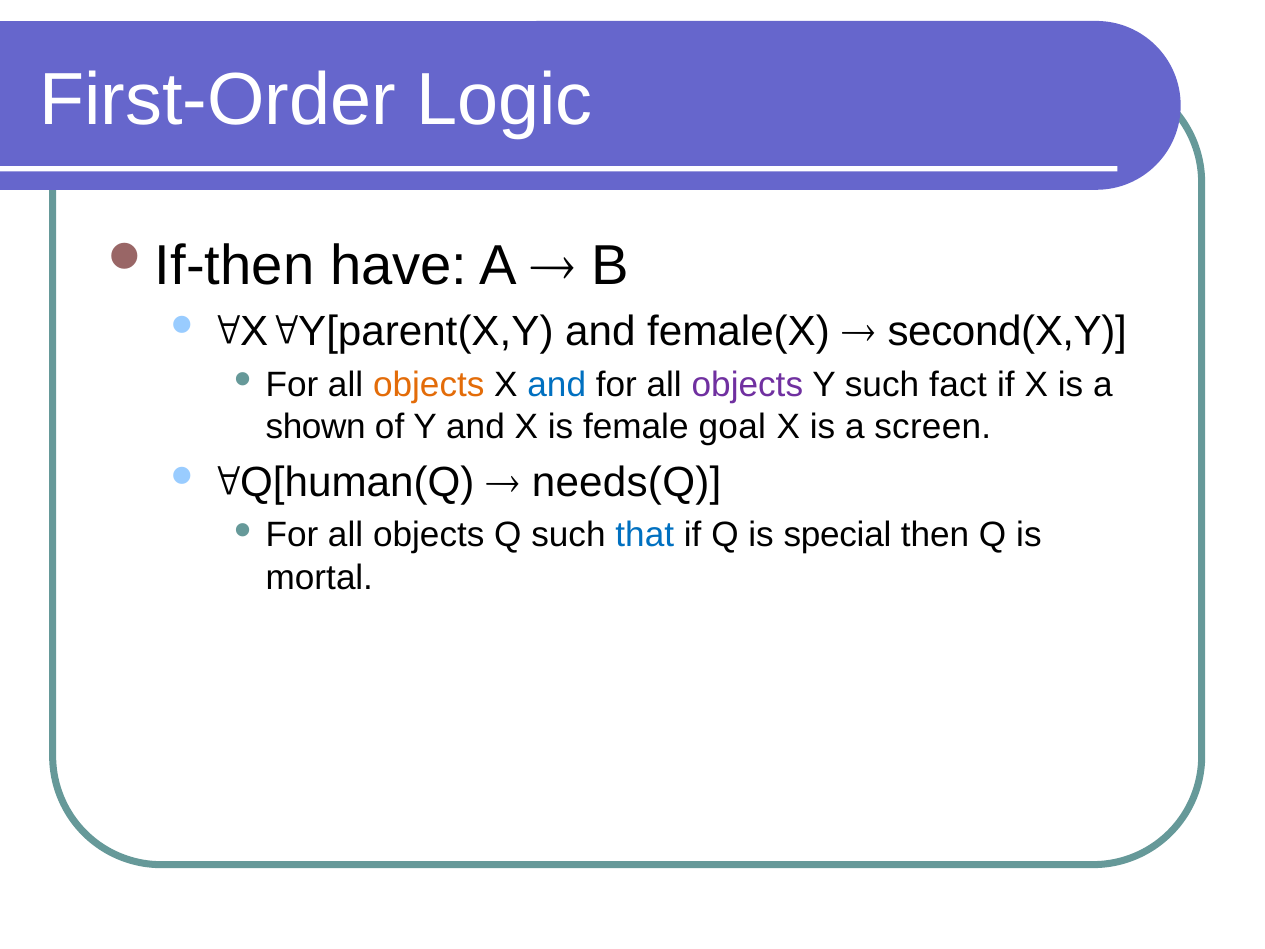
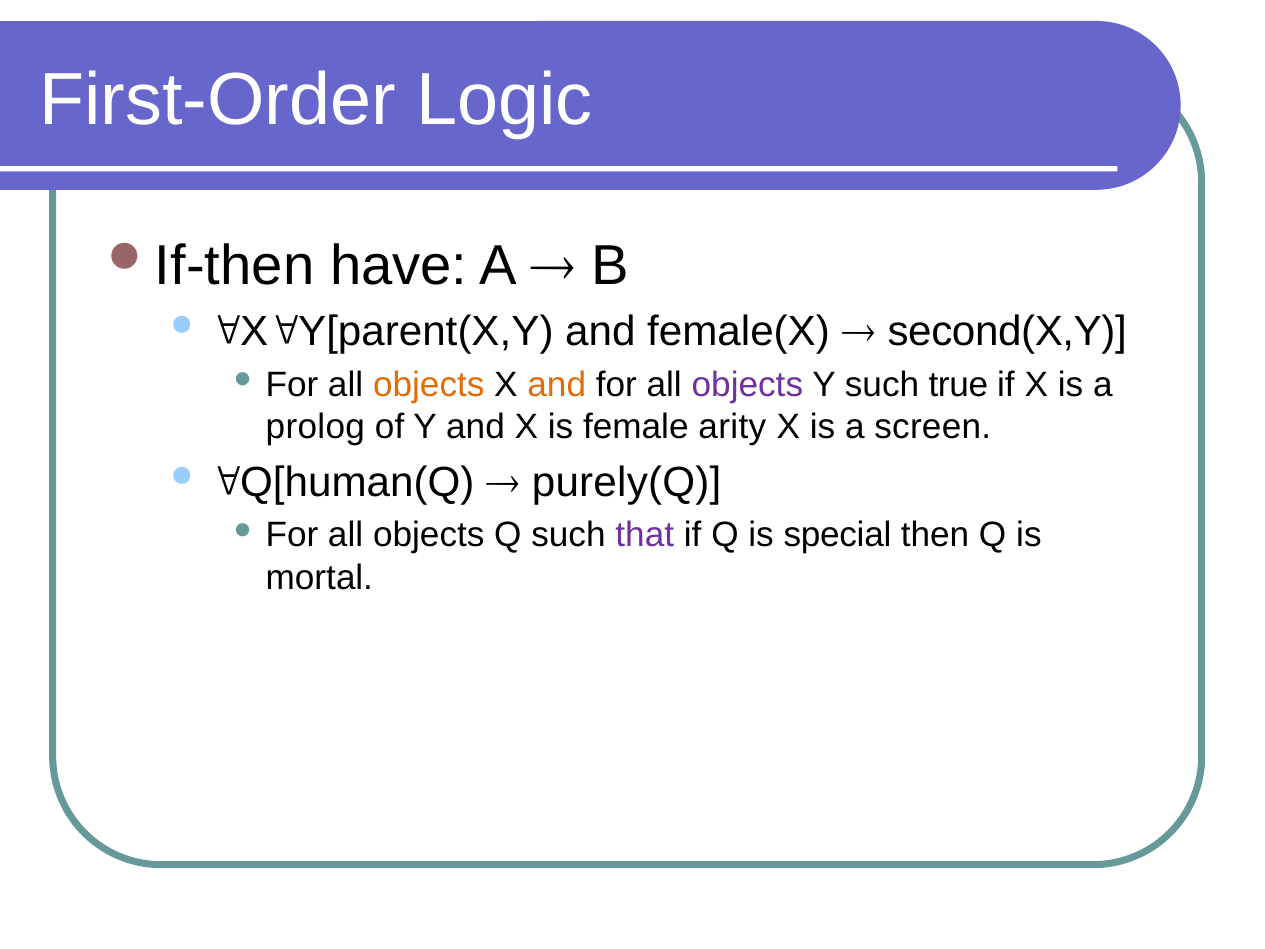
and colour: blue -> orange (557, 385)
fact: fact -> true (958, 385)
shown: shown -> prolog (315, 427)
goal: goal -> arity (732, 427)
needs(Q: needs(Q -> purely(Q (627, 482)
that colour: blue -> purple (645, 535)
